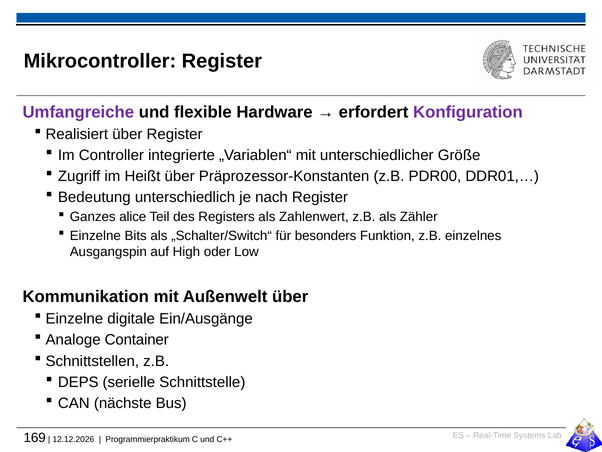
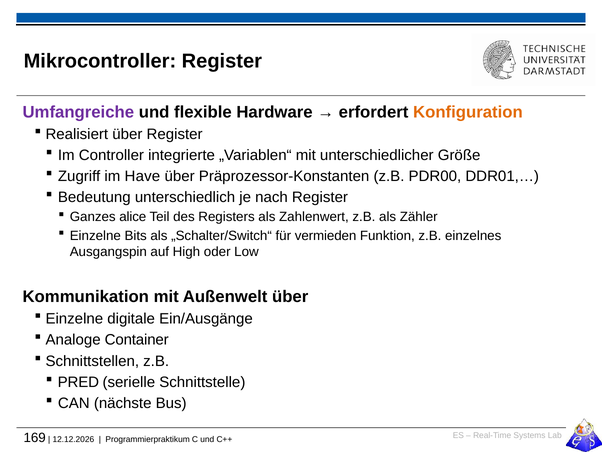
Konfiguration colour: purple -> orange (468, 112)
Heißt: Heißt -> Have (142, 176)
besonders: besonders -> vermieden (326, 235)
DEPS: DEPS -> PRED (78, 382)
